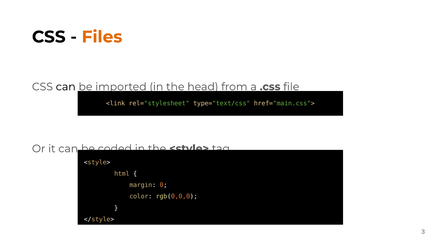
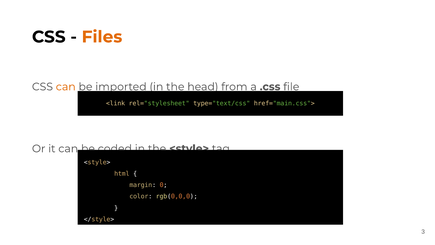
can colour: black -> orange (66, 87)
